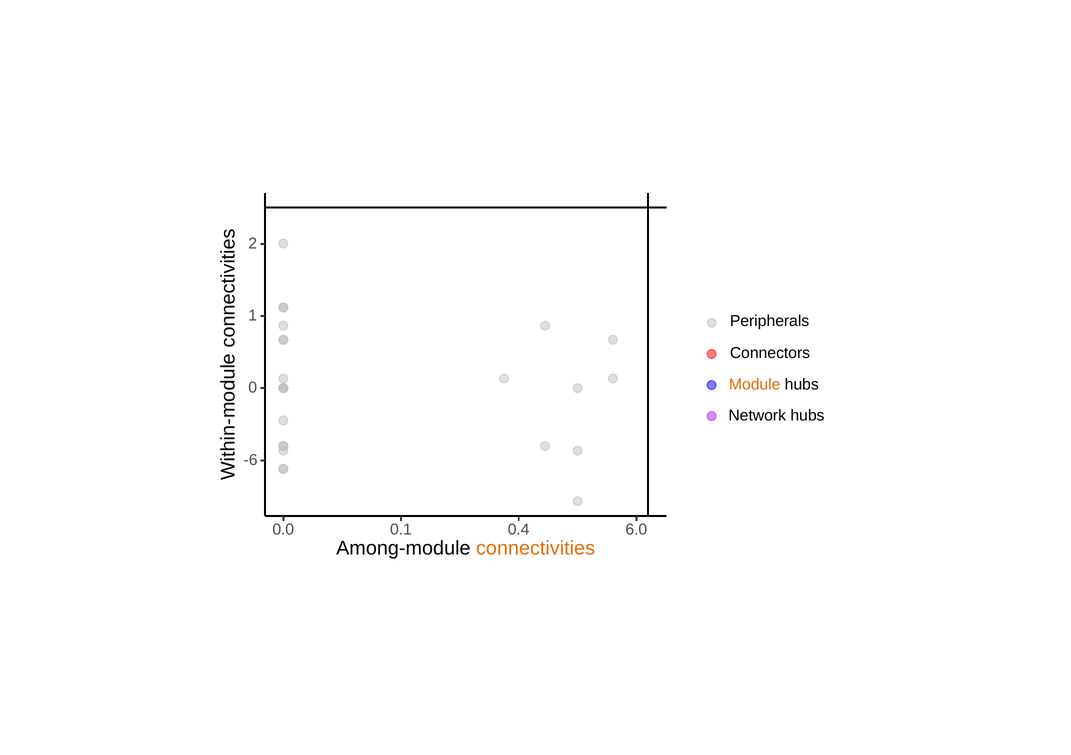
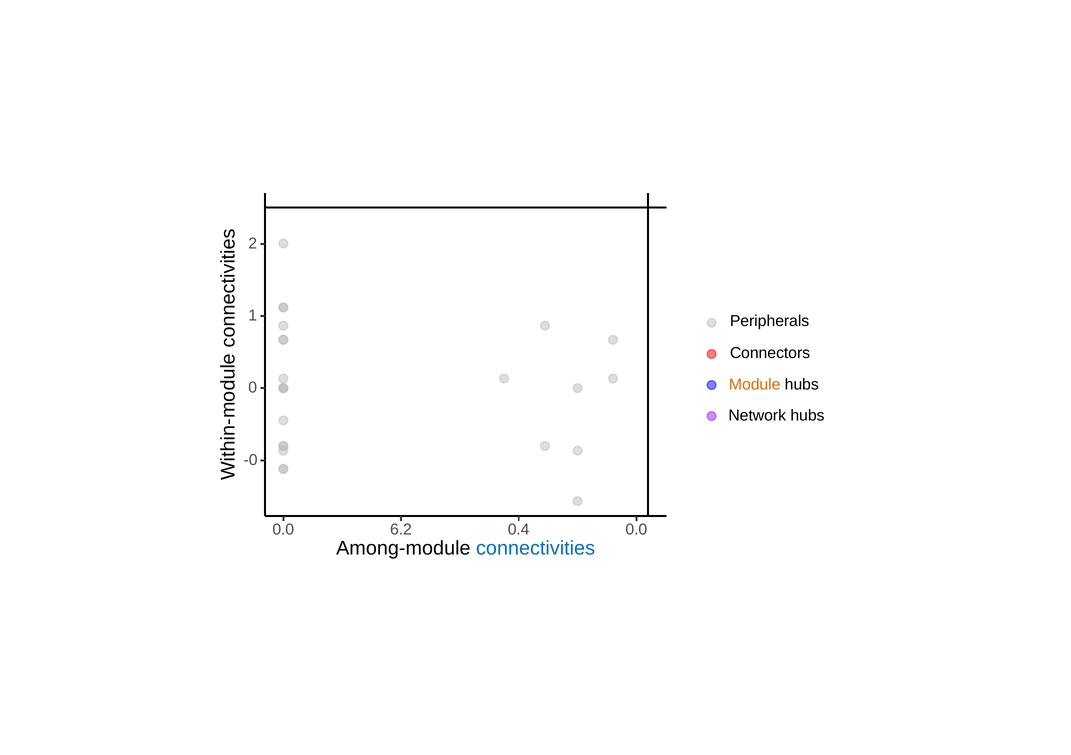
-6: -6 -> -0 (251, 460)
0.1: 0.1 -> 6.2 (401, 530)
0.4 6.0: 6.0 -> 0.0 (636, 530)
connectivities colour: orange -> blue (536, 548)
